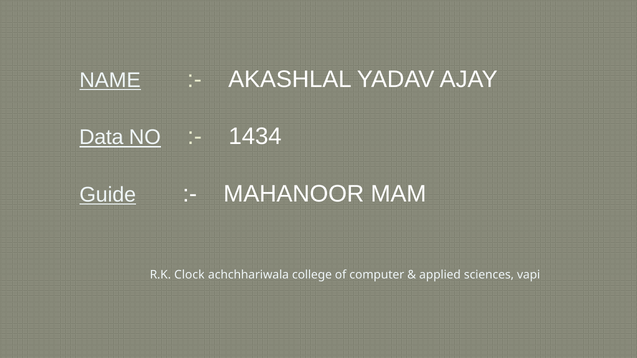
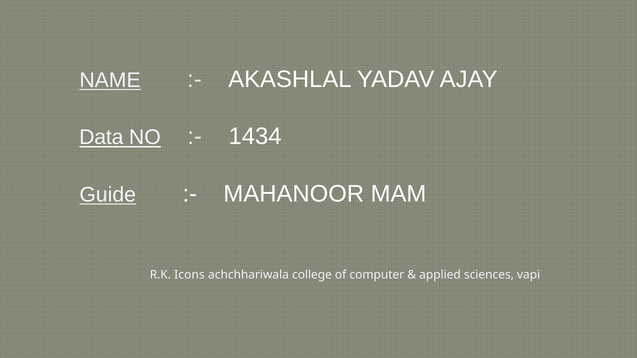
Clock: Clock -> Icons (189, 275)
